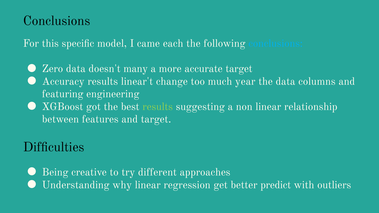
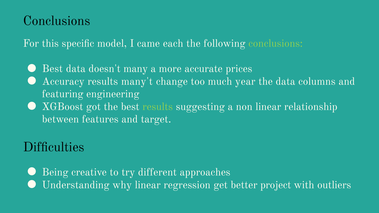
conclusions colour: light blue -> light green (276, 44)
Zero: Zero -> Best (52, 69)
accurate target: target -> prices (239, 69)
linear't: linear't -> many't (137, 81)
predict: predict -> project (276, 185)
